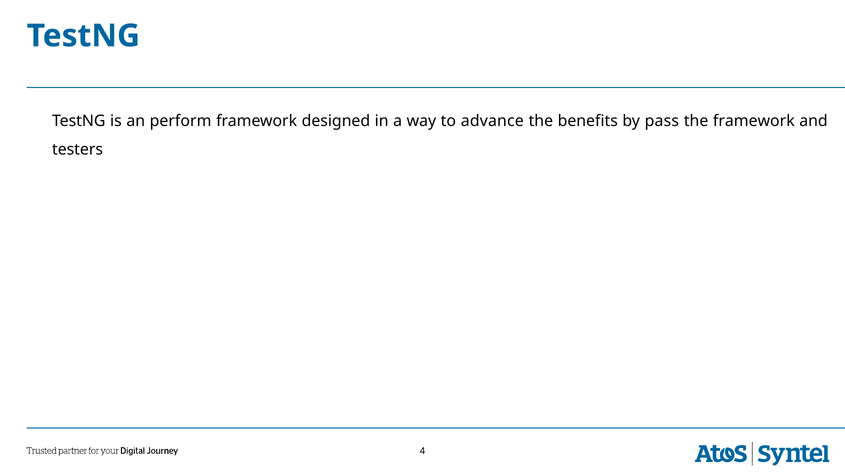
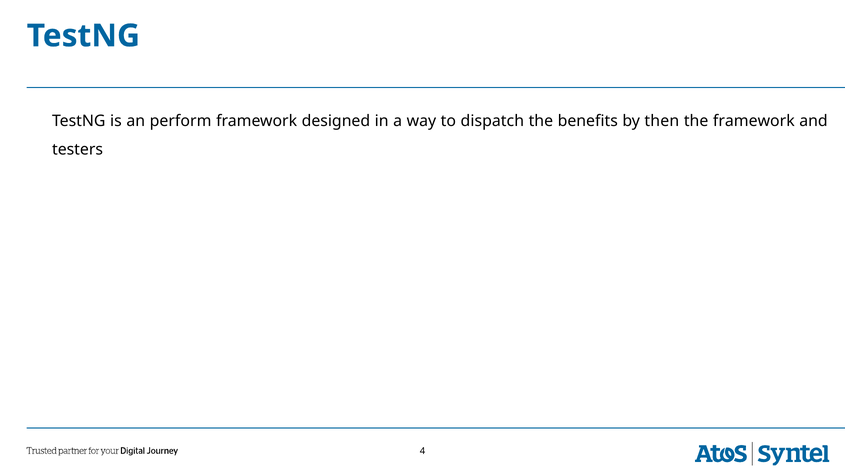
advance: advance -> dispatch (492, 121)
pass: pass -> then (662, 121)
